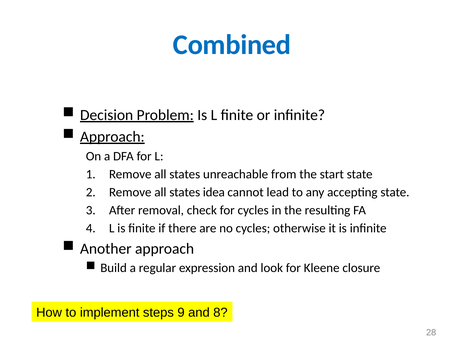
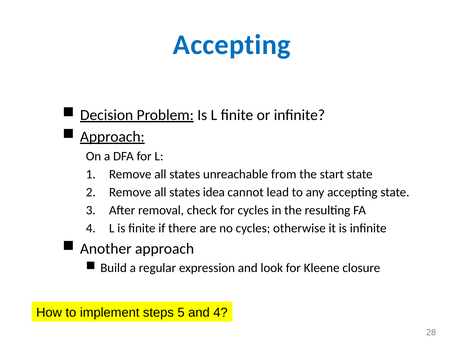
Combined: Combined -> Accepting (232, 45)
9: 9 -> 5 (181, 313)
and 8: 8 -> 4 (220, 313)
